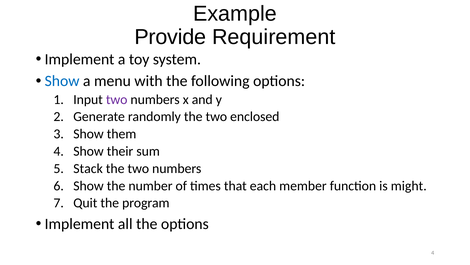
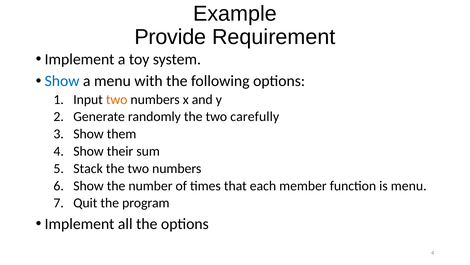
two colour: purple -> orange (117, 99)
enclosed: enclosed -> carefully (255, 116)
is might: might -> menu (409, 185)
